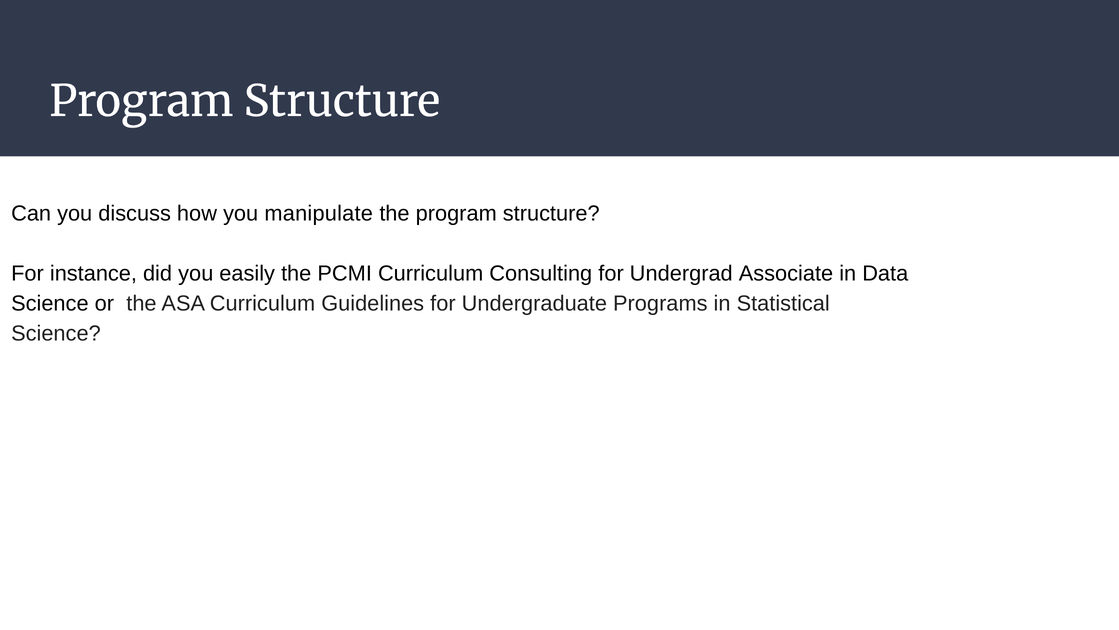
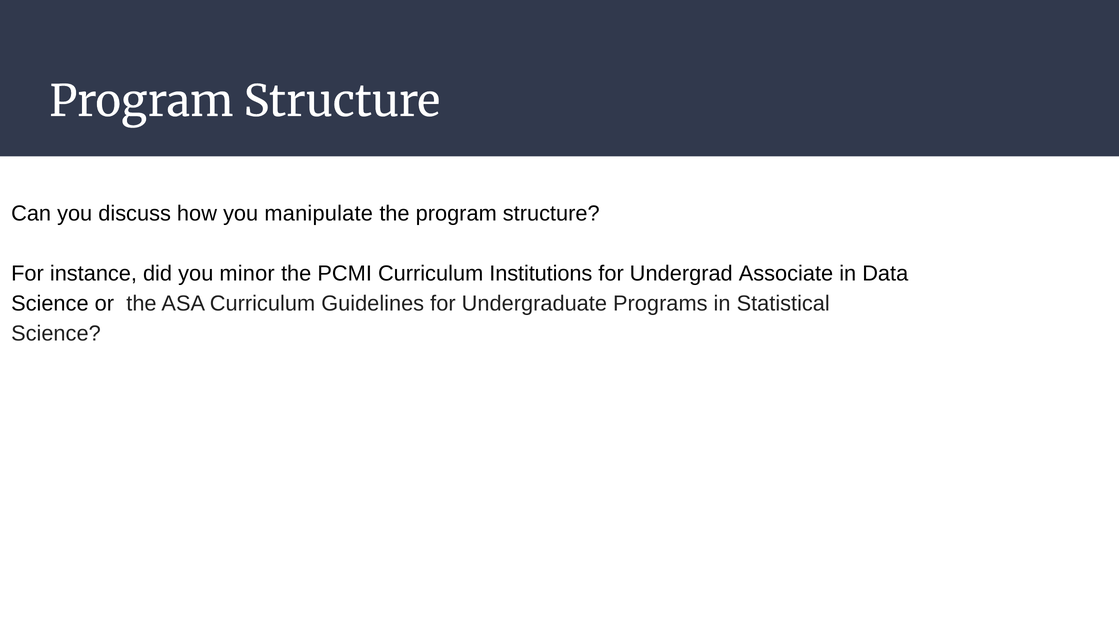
easily: easily -> minor (247, 273)
Consulting: Consulting -> Institutions (541, 273)
